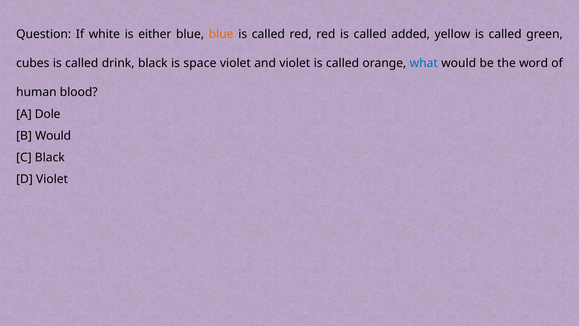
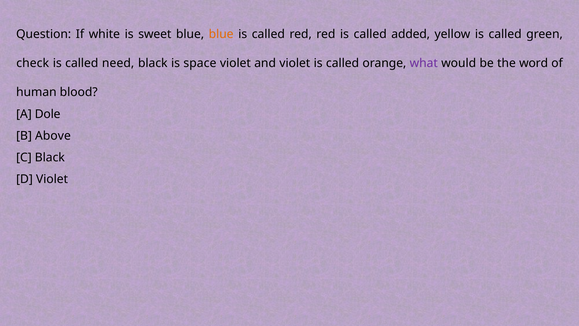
either: either -> sweet (155, 34)
cubes: cubes -> check (33, 63)
drink: drink -> need (118, 63)
what colour: blue -> purple (424, 63)
B Would: Would -> Above (53, 136)
